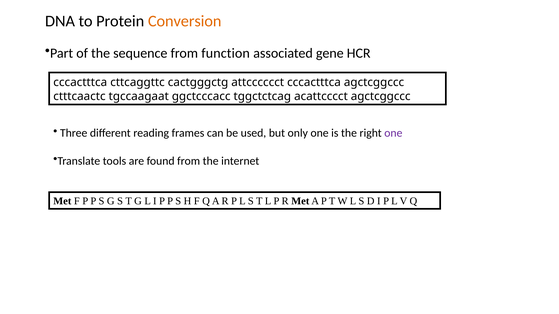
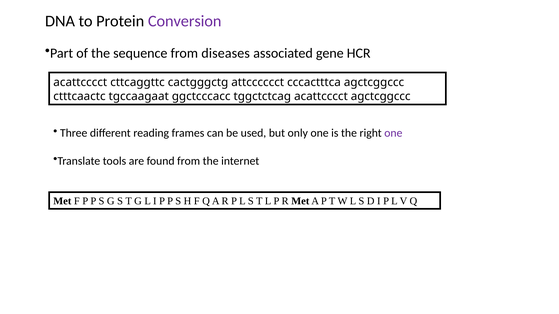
Conversion colour: orange -> purple (185, 21)
function: function -> diseases (226, 53)
cccactttca: cccactttca -> acattcccct (80, 83)
